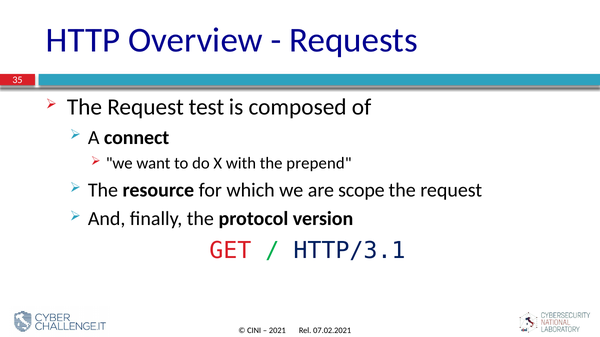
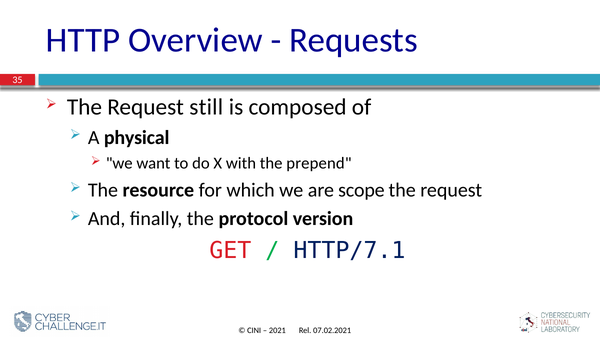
test: test -> still (206, 107)
connect: connect -> physical (137, 138)
HTTP/3.1: HTTP/3.1 -> HTTP/7.1 (349, 251)
